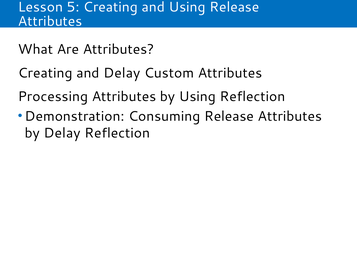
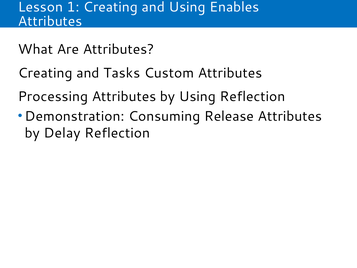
5: 5 -> 1 (73, 7)
Using Release: Release -> Enables (234, 7)
and Delay: Delay -> Tasks (122, 73)
